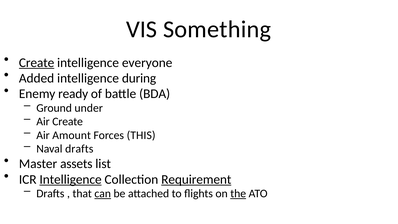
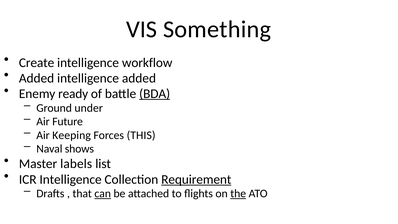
Create underline: present -> none (37, 63)
everyone: everyone -> workflow (147, 63)
intelligence during: during -> added (139, 78)
BDA underline: none -> present (155, 94)
Air Create: Create -> Future (68, 121)
Amount: Amount -> Keeping (72, 135)
Naval drafts: drafts -> shows (79, 149)
assets: assets -> labels (76, 164)
Intelligence underline: present -> none (71, 179)
